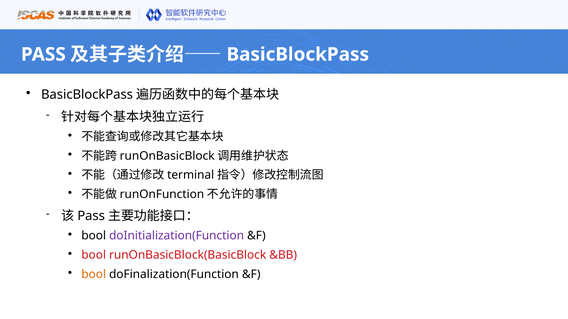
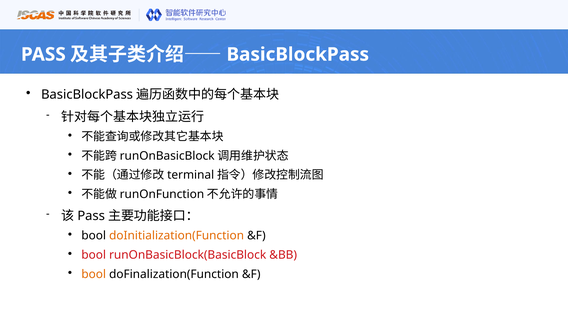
doInitialization(Function colour: purple -> orange (177, 236)
